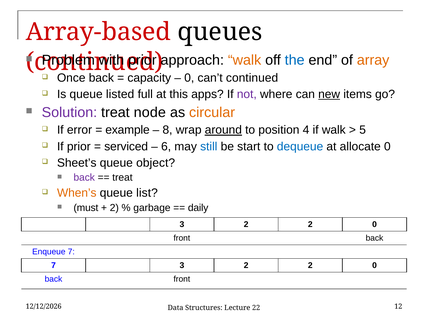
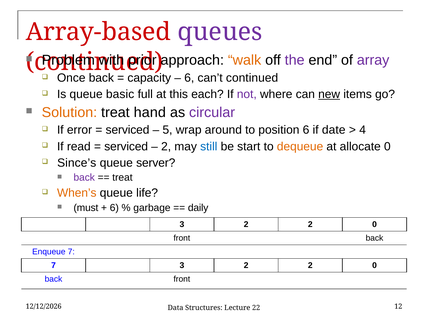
queues colour: black -> purple (220, 32)
the colour: blue -> purple (295, 60)
array colour: orange -> purple (373, 60)
0: 0 -> 6 (189, 78)
listed: listed -> basic (120, 94)
apps: apps -> each (207, 94)
Solution colour: purple -> orange (69, 112)
node: node -> hand (150, 112)
circular colour: orange -> purple (212, 112)
example: example -> serviced (128, 130)
8: 8 -> 5 (167, 130)
around underline: present -> none (223, 130)
position 4: 4 -> 6 (306, 130)
if walk: walk -> date (334, 130)
5: 5 -> 4 (363, 130)
If prior: prior -> read (79, 146)
6: 6 -> 2 (166, 146)
dequeue colour: blue -> orange (300, 146)
Sheet’s: Sheet’s -> Since’s (77, 163)
object: object -> server (156, 163)
list: list -> life (147, 193)
2: 2 -> 6 (114, 208)
